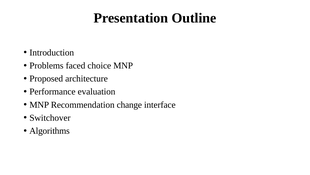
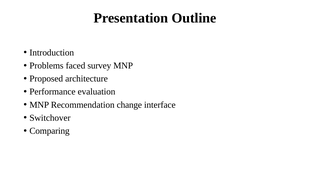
choice: choice -> survey (99, 65)
Algorithms: Algorithms -> Comparing (50, 130)
